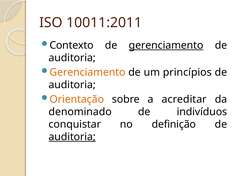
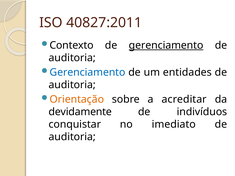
10011:2011: 10011:2011 -> 40827:2011 (104, 23)
Gerenciamento colour: orange -> blue (88, 72)
princípios: princípios -> entidades (187, 72)
denominado: denominado -> devidamente (80, 112)
definição: definição -> imediato (174, 125)
auditoria underline: present -> none (72, 137)
